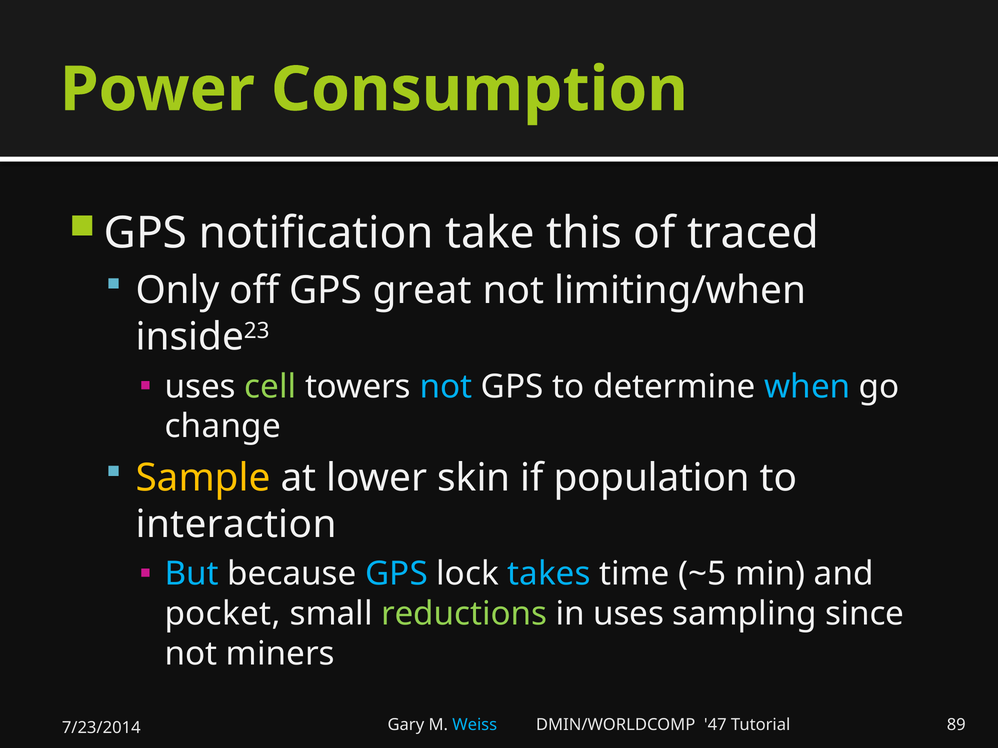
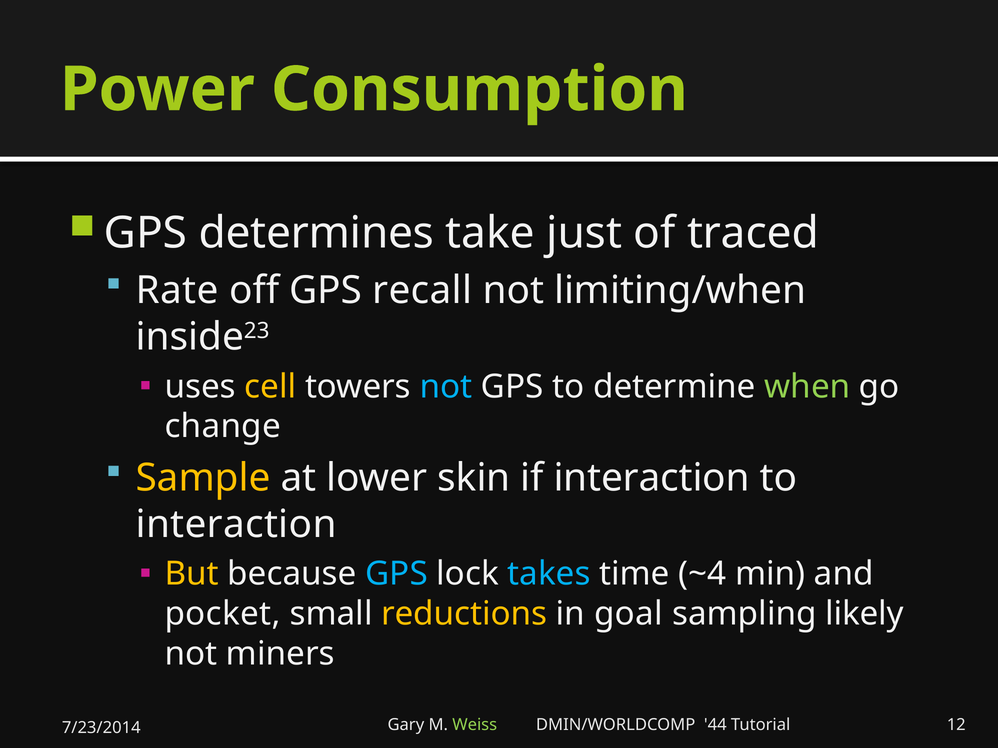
notification: notification -> determines (316, 233)
this: this -> just (584, 233)
Only: Only -> Rate (177, 291)
great: great -> recall (422, 291)
cell colour: light green -> yellow (270, 387)
when colour: light blue -> light green (807, 387)
if population: population -> interaction (652, 478)
But colour: light blue -> yellow (192, 574)
~5: ~5 -> ~4 (702, 574)
reductions colour: light green -> yellow (464, 614)
in uses: uses -> goal (628, 614)
since: since -> likely (865, 614)
Weiss colour: light blue -> light green (475, 725)
47: 47 -> 44 (715, 725)
89: 89 -> 12 (956, 725)
